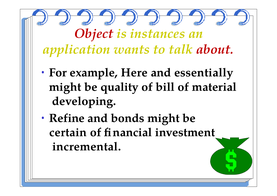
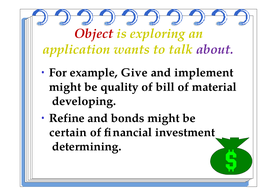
instances: instances -> exploring (158, 34)
about colour: red -> purple (215, 49)
Here: Here -> Give (134, 73)
essentially: essentially -> implement (204, 73)
incremental: incremental -> determining (87, 147)
